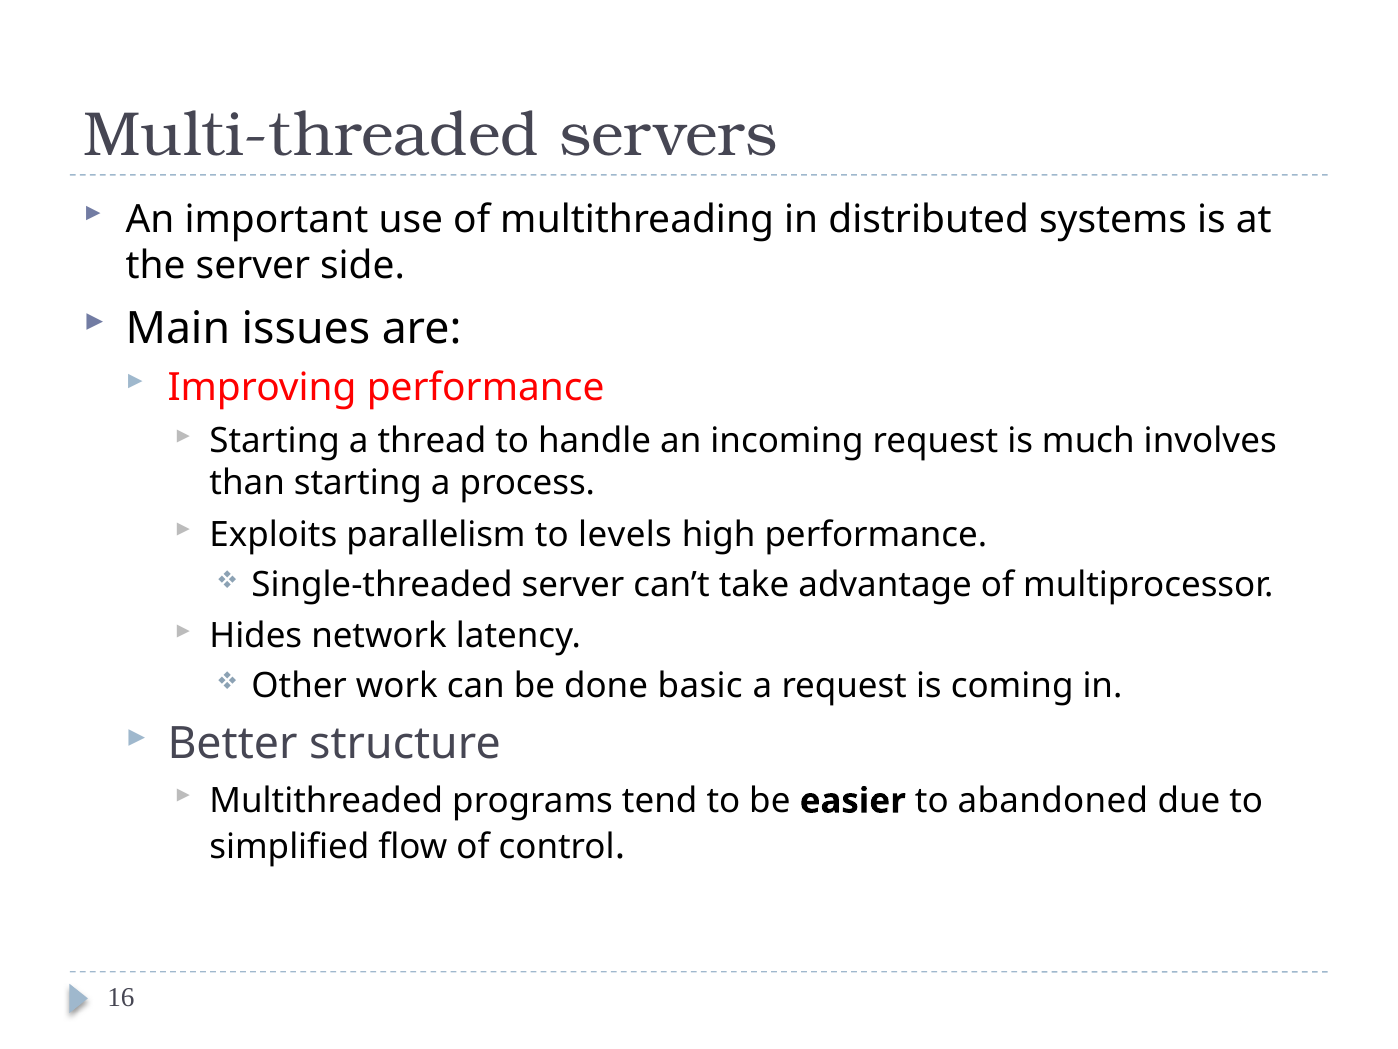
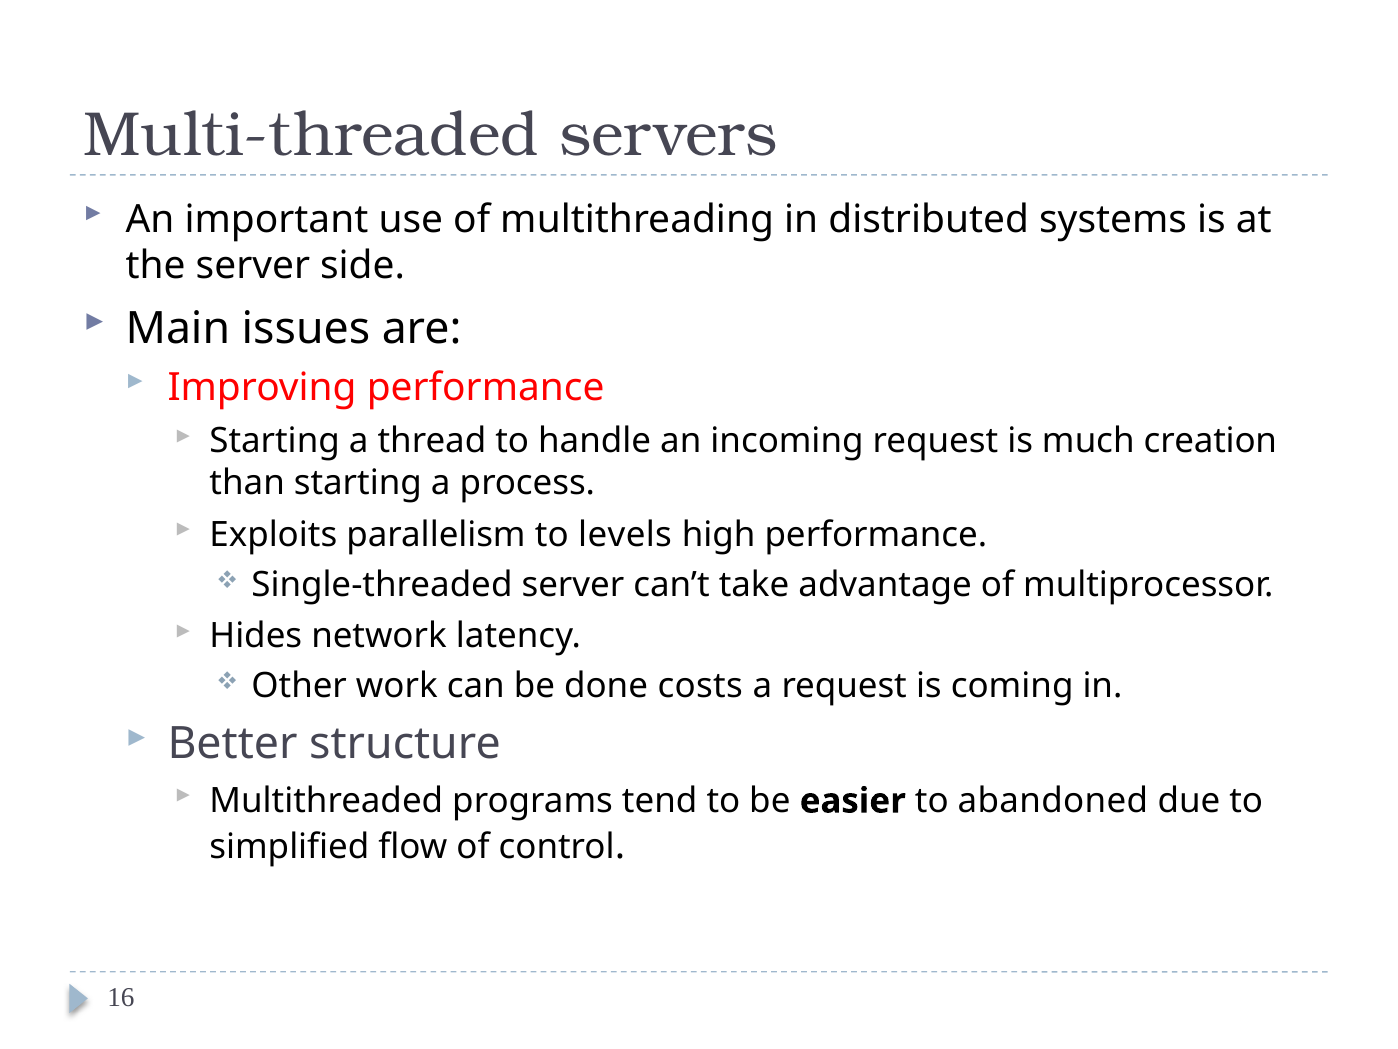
involves: involves -> creation (1210, 441)
basic: basic -> costs (700, 686)
